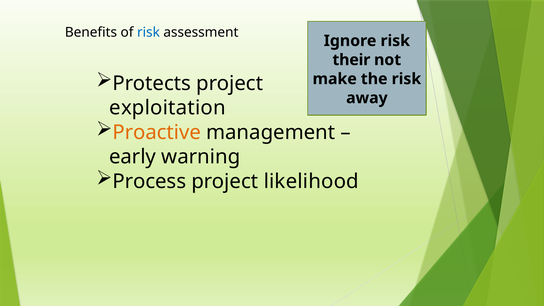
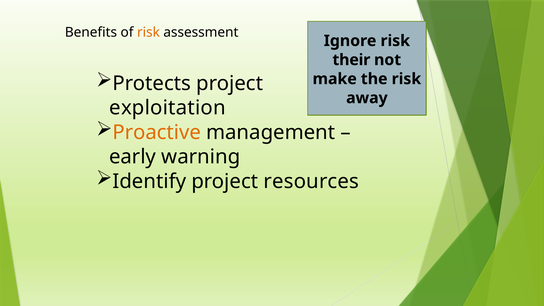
risk colour: blue -> orange (148, 32)
Process: Process -> Identify (149, 181)
likelihood: likelihood -> resources (311, 181)
